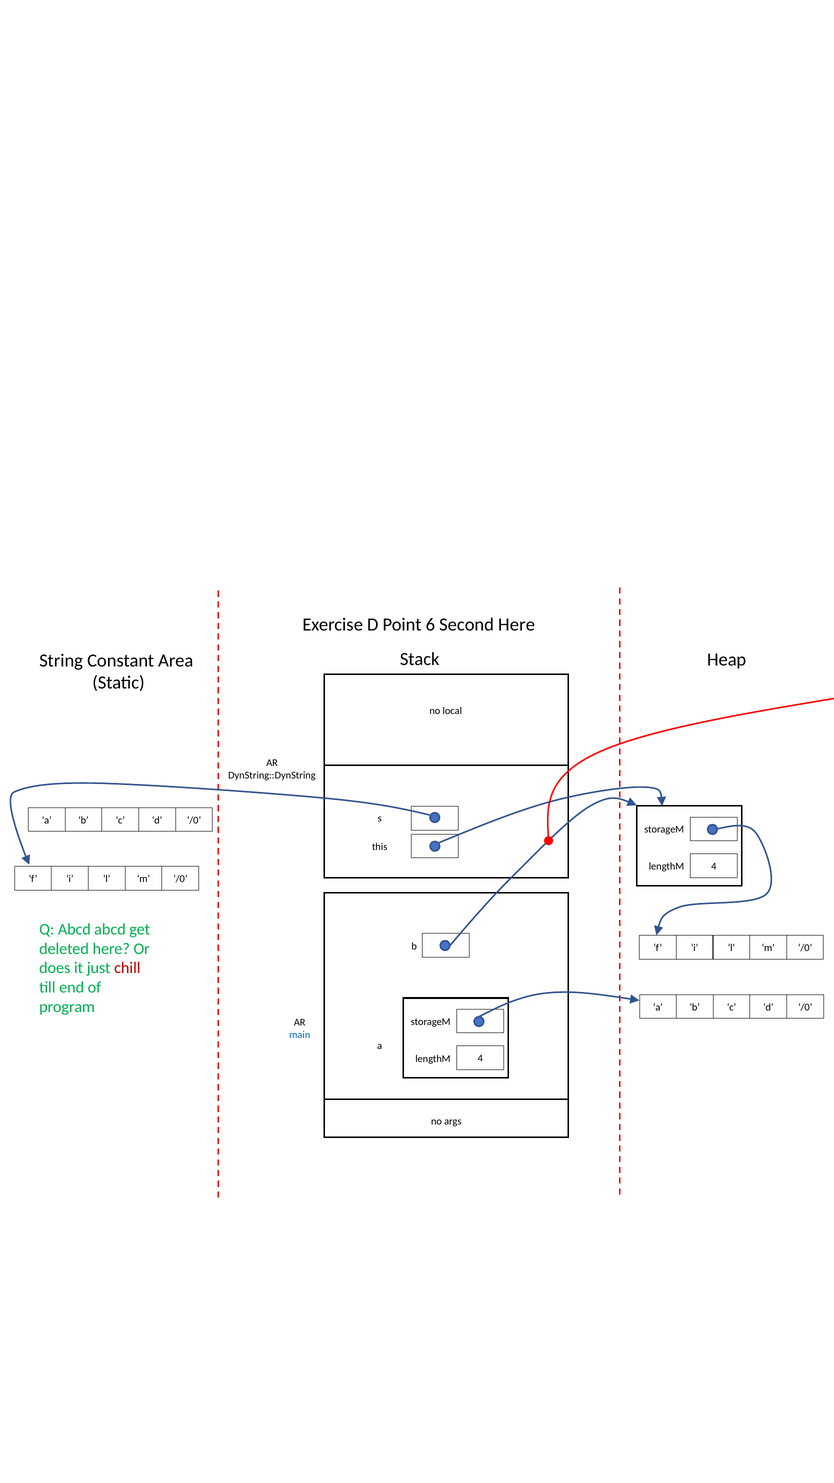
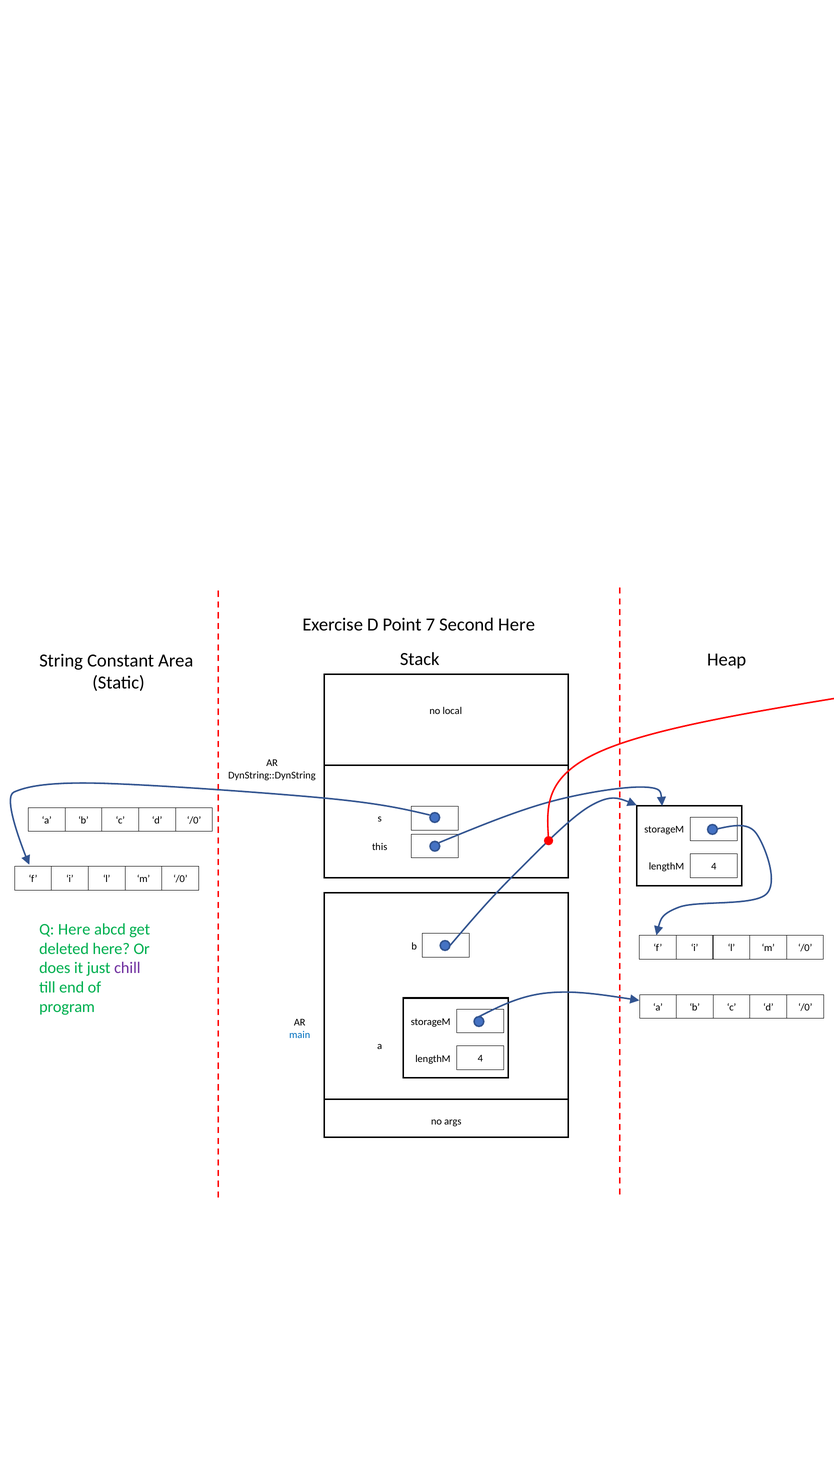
6: 6 -> 7 (430, 624)
Q Abcd: Abcd -> Here (74, 929)
chill colour: red -> purple (127, 968)
